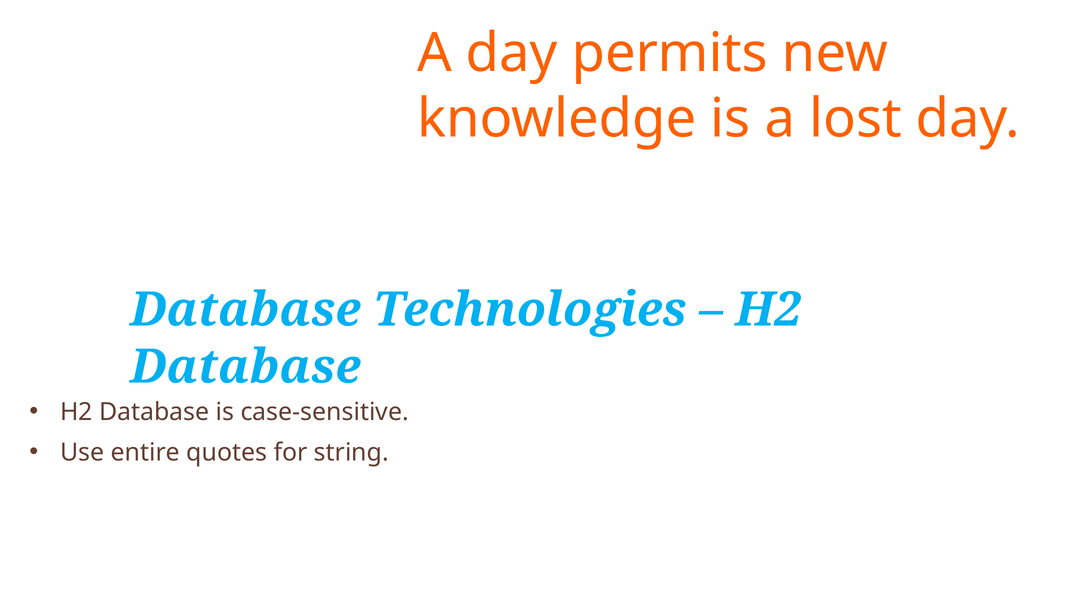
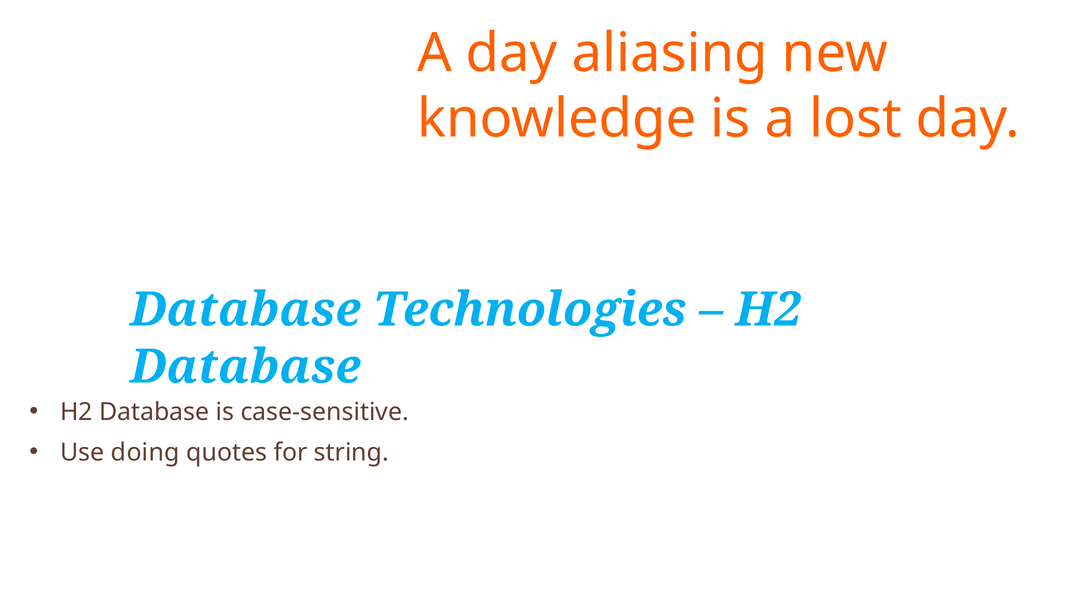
permits: permits -> aliasing (670, 53)
entire: entire -> doing (145, 453)
